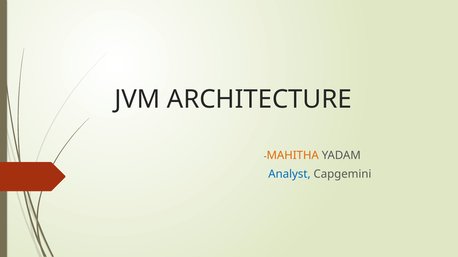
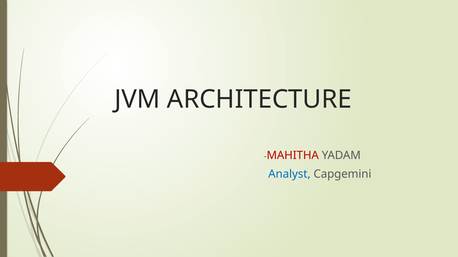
MAHITHA colour: orange -> red (293, 156)
